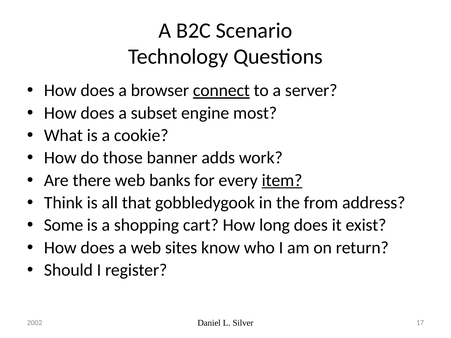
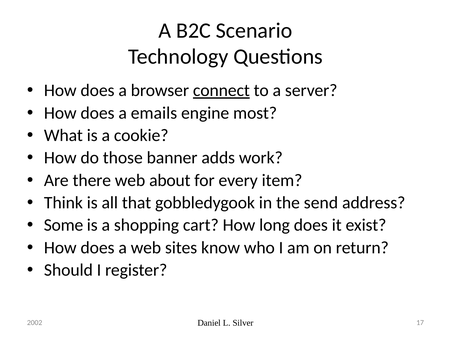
subset: subset -> emails (154, 113)
banks: banks -> about (170, 180)
item underline: present -> none (282, 180)
from: from -> send (321, 203)
